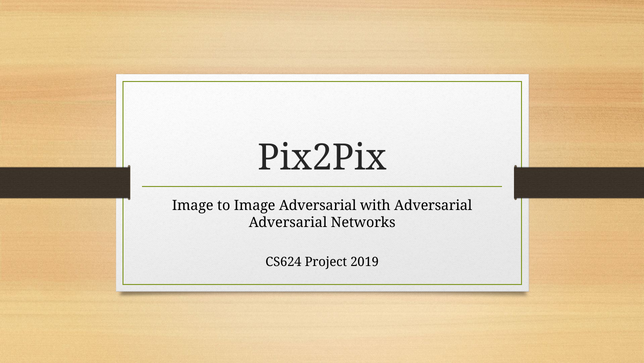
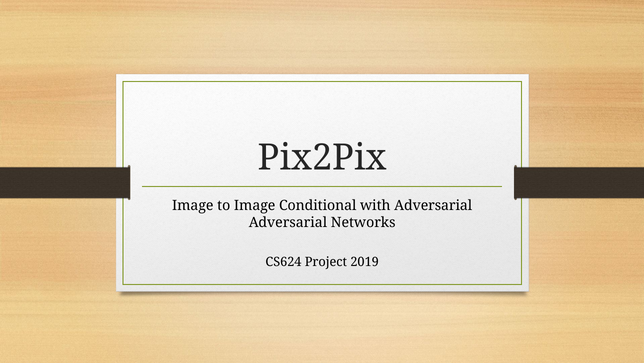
Image Adversarial: Adversarial -> Conditional (318, 205)
